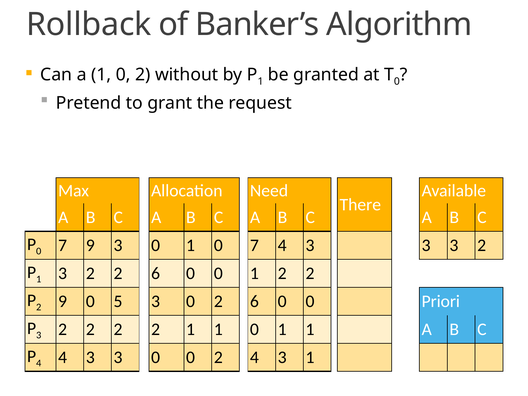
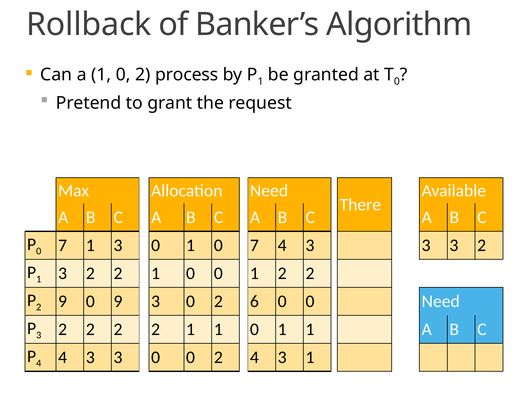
without: without -> process (187, 75)
7 9: 9 -> 1 (90, 245)
3 2 2 6: 6 -> 1 (156, 273)
0 5: 5 -> 9 (118, 301)
0 Priori: Priori -> Need (441, 301)
